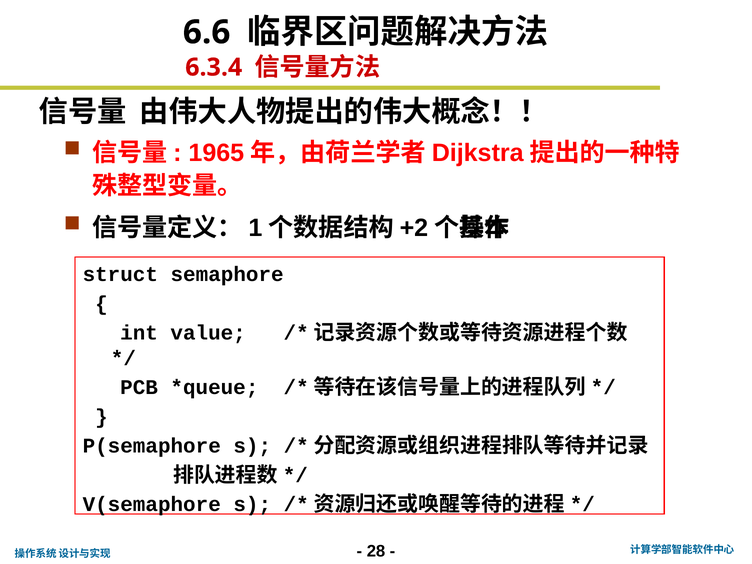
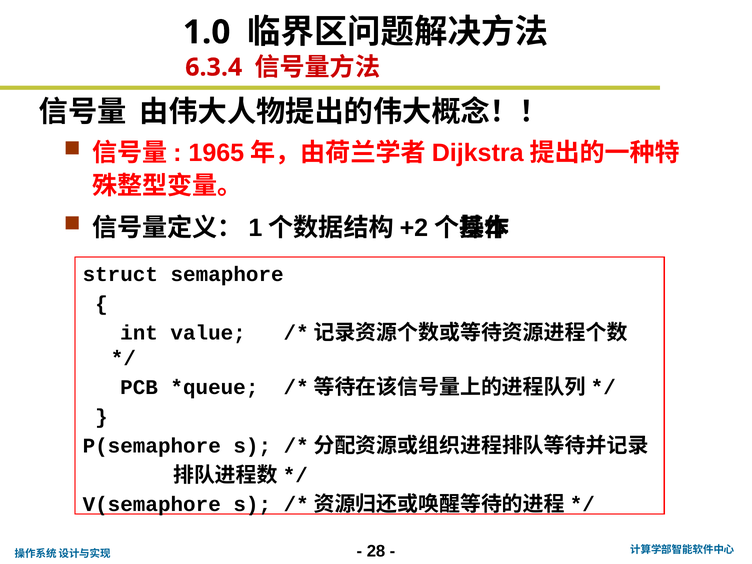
6.6: 6.6 -> 1.0 (207, 32)
